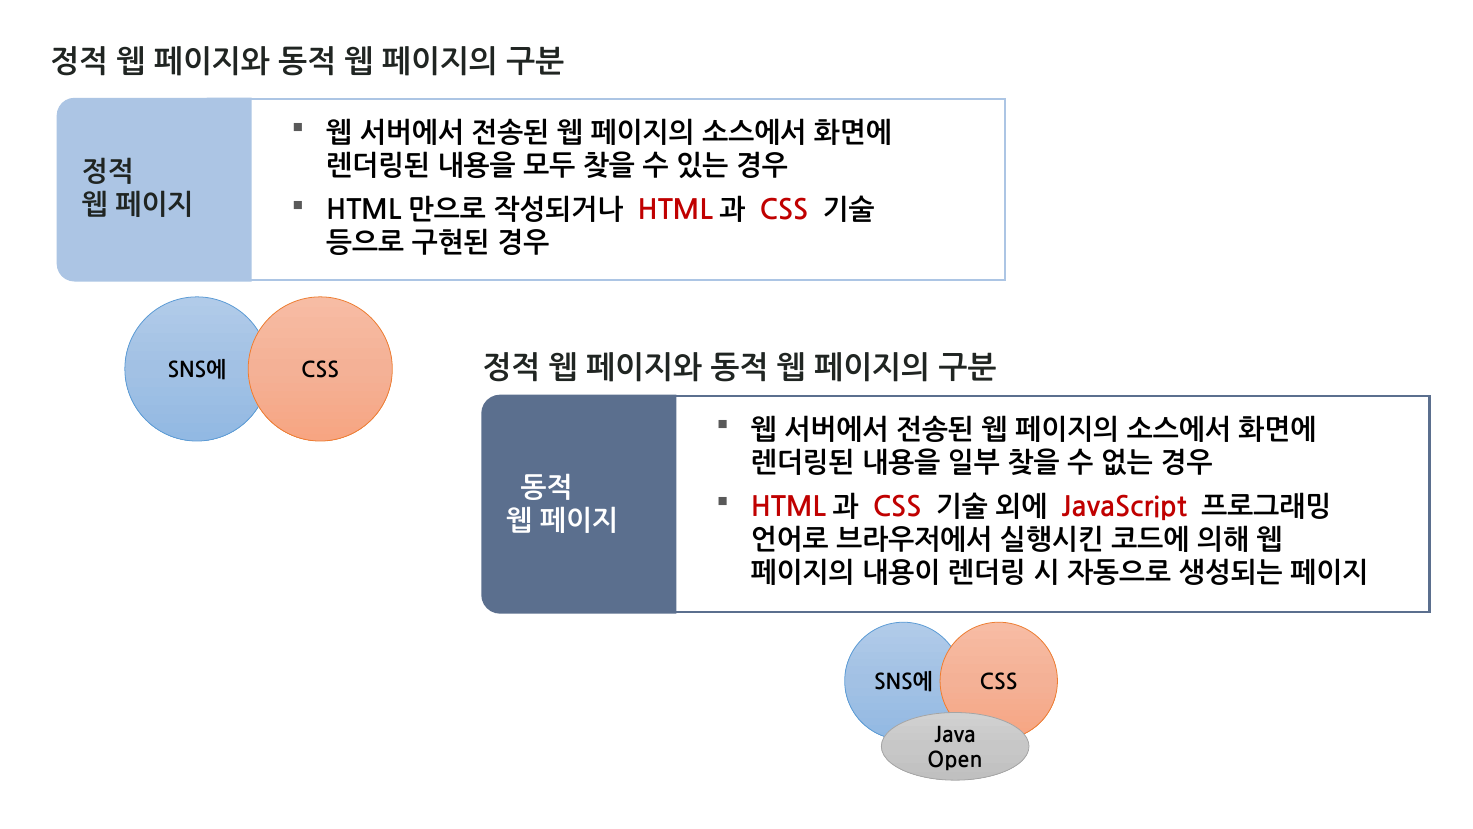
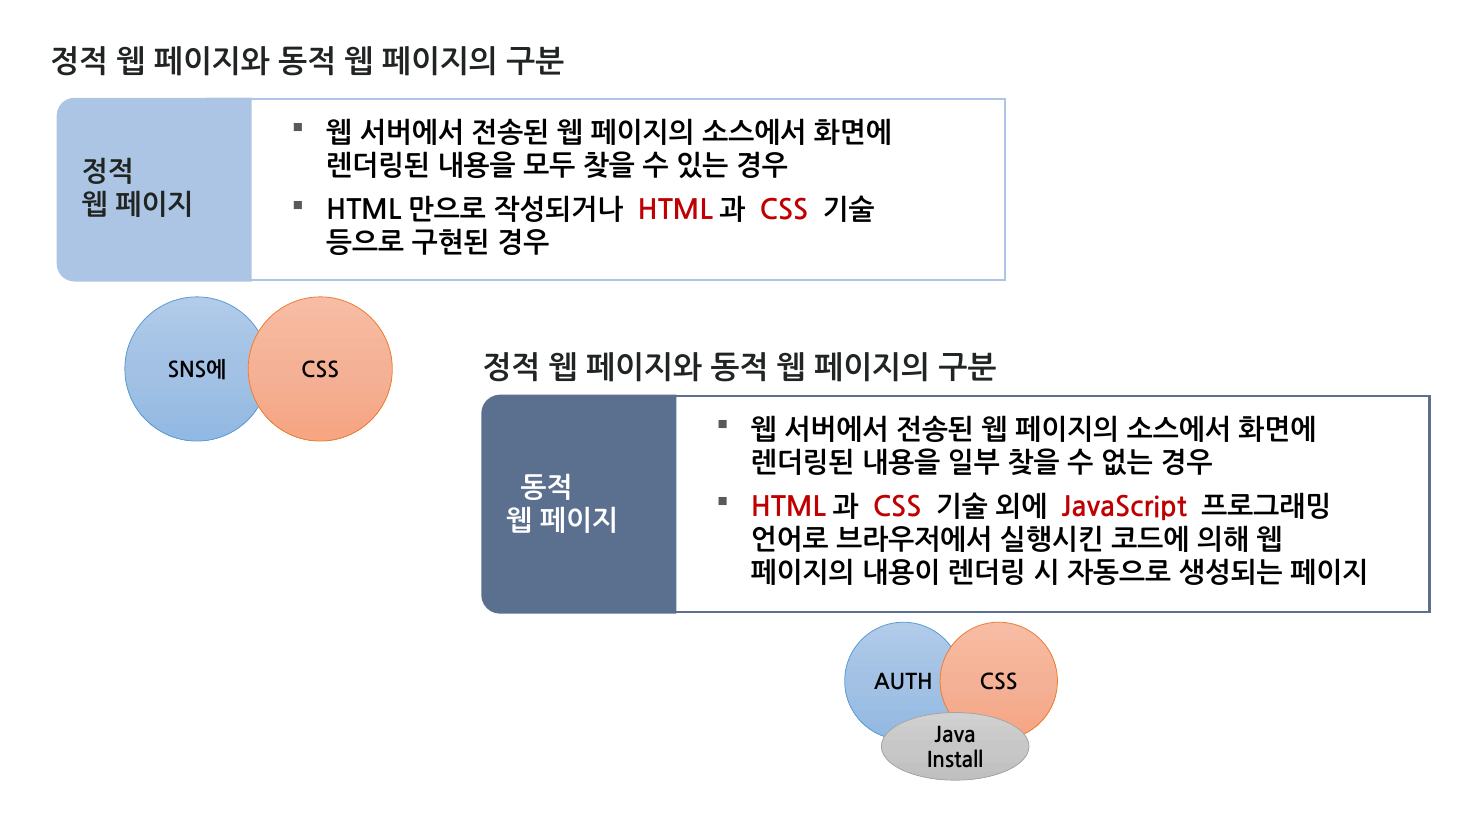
SNS에: SNS에 -> AUTH (903, 682)
Open: Open -> Install (955, 760)
